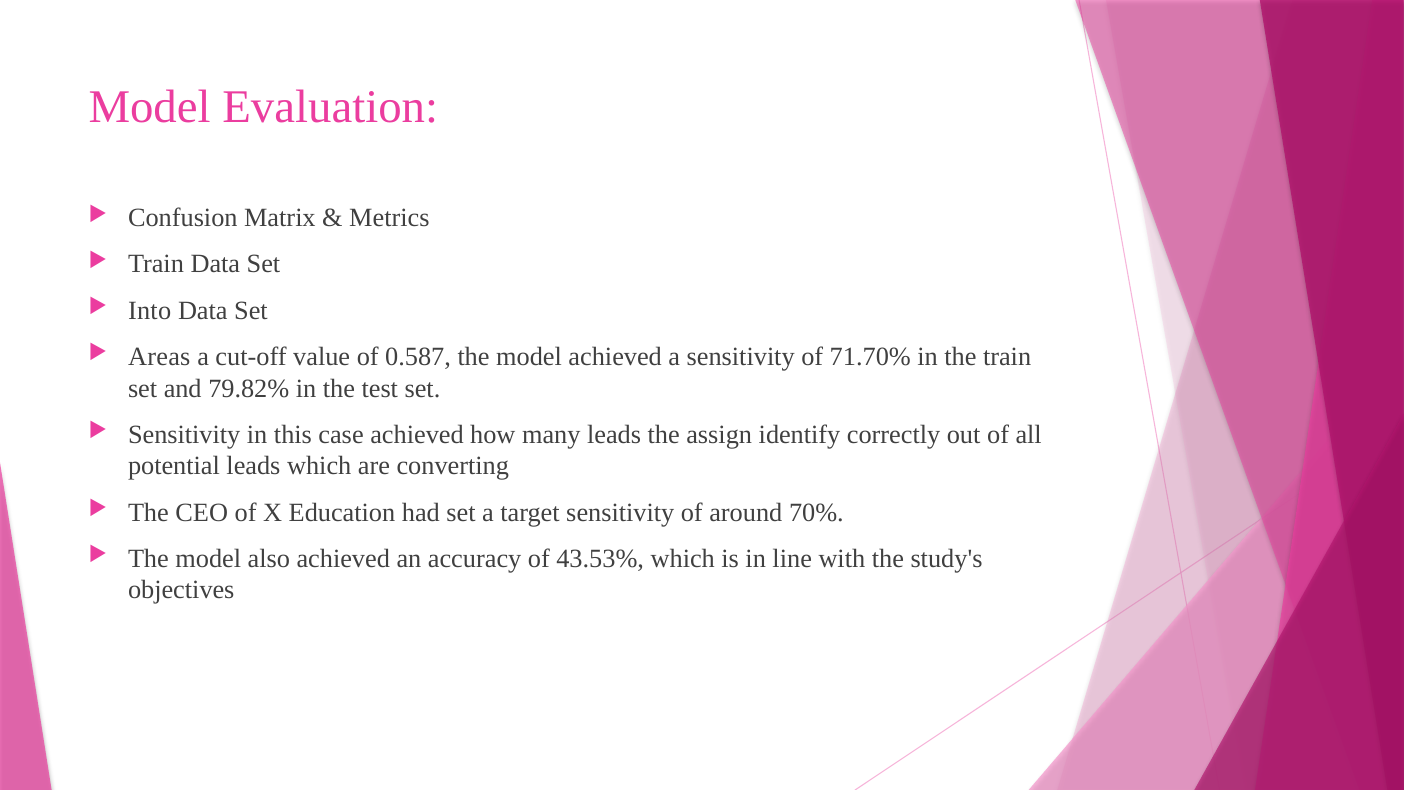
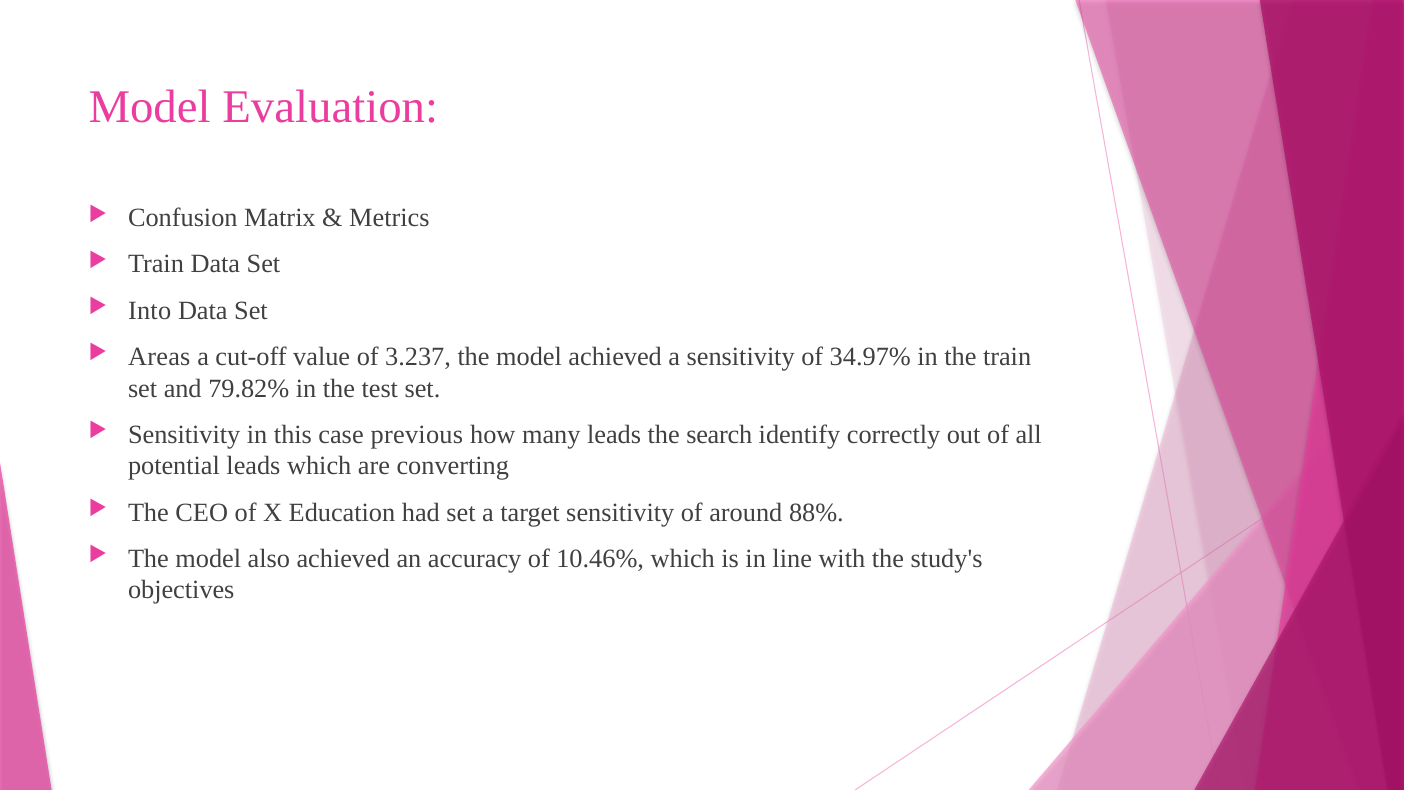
0.587: 0.587 -> 3.237 (418, 357)
71.70%: 71.70% -> 34.97% (870, 357)
case achieved: achieved -> previous (417, 434)
assign: assign -> search (719, 434)
70%: 70% -> 88% (816, 512)
43.53%: 43.53% -> 10.46% (600, 558)
